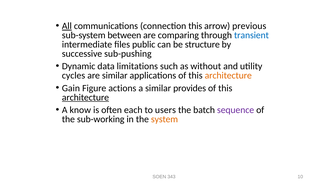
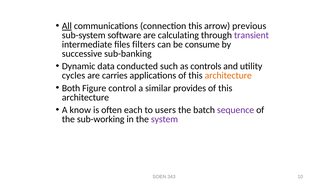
between: between -> software (124, 35)
comparing: comparing -> calculating (178, 35)
transient colour: blue -> purple (251, 35)
public: public -> filters (144, 44)
structure: structure -> consume (202, 44)
sub-pushing: sub-pushing -> sub-banking (128, 53)
limitations: limitations -> conducted (137, 66)
without: without -> controls (206, 66)
are similar: similar -> carries (115, 75)
Gain: Gain -> Both (71, 88)
actions: actions -> control (122, 88)
architecture underline: present -> none (85, 97)
system colour: orange -> purple (164, 119)
